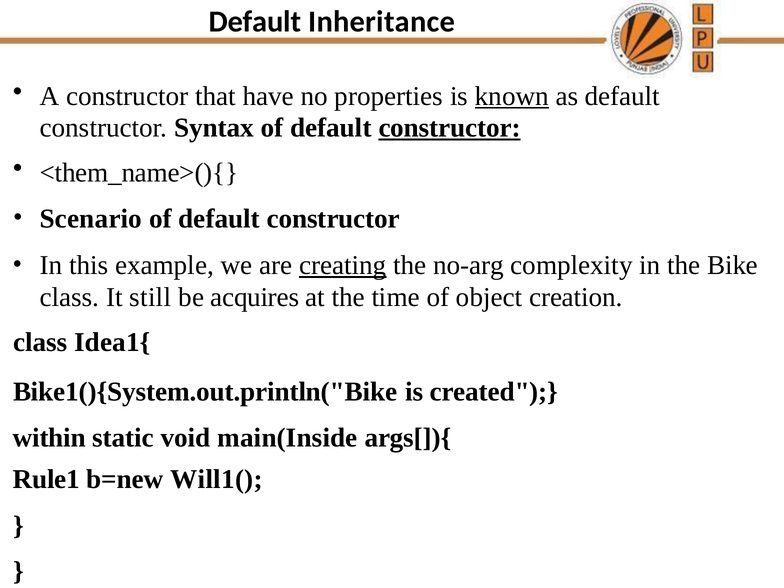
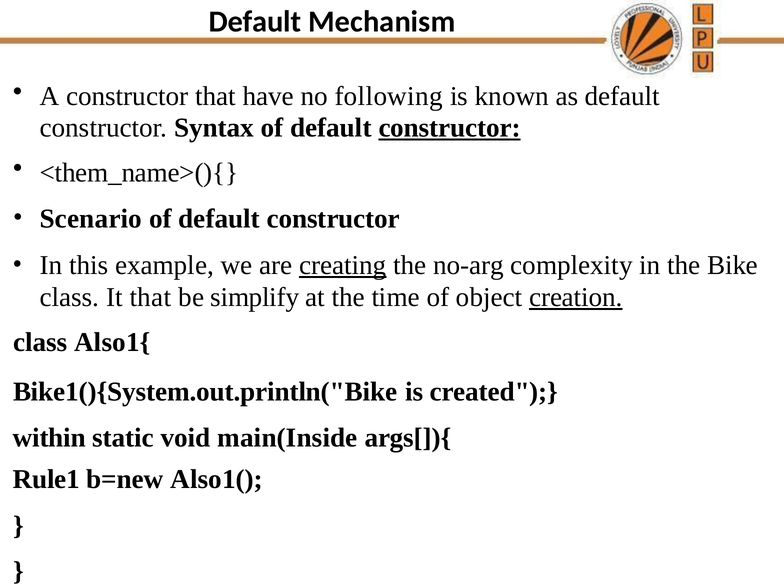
Inheritance: Inheritance -> Mechanism (382, 22)
properties: properties -> following (389, 96)
known underline: present -> none (512, 96)
It still: still -> that (150, 297)
acquires: acquires -> simplify (255, 297)
creation underline: none -> present (576, 297)
Idea1{: Idea1{ -> Also1{ (112, 342)
Will1(: Will1( -> Also1( (217, 480)
